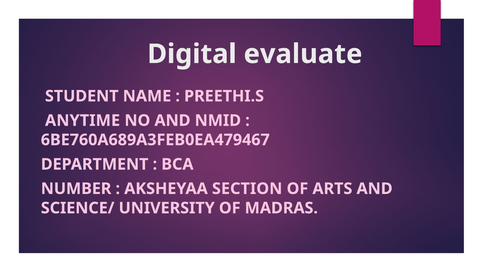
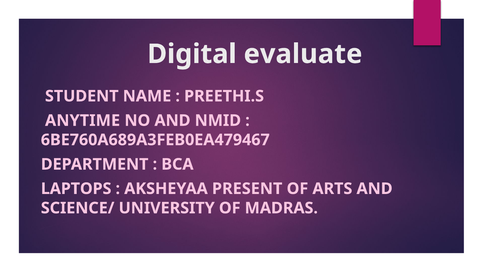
NUMBER: NUMBER -> LAPTOPS (76, 188)
SECTION: SECTION -> PRESENT (247, 188)
